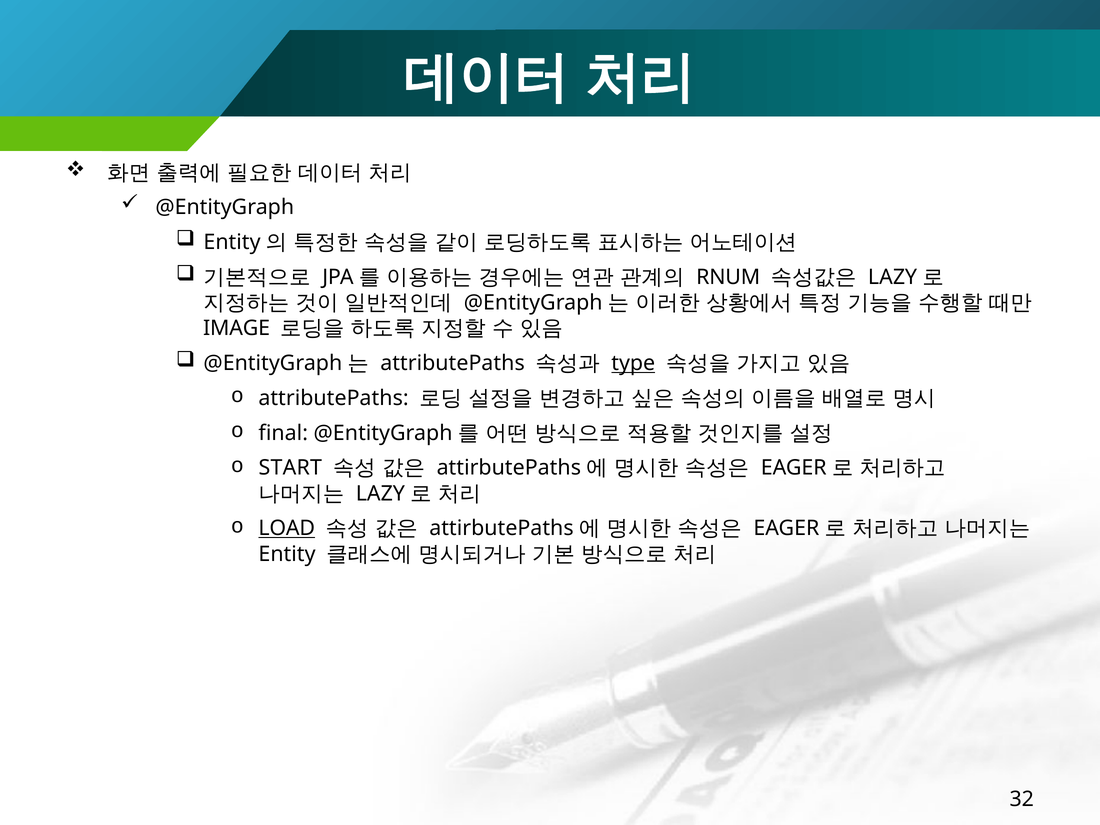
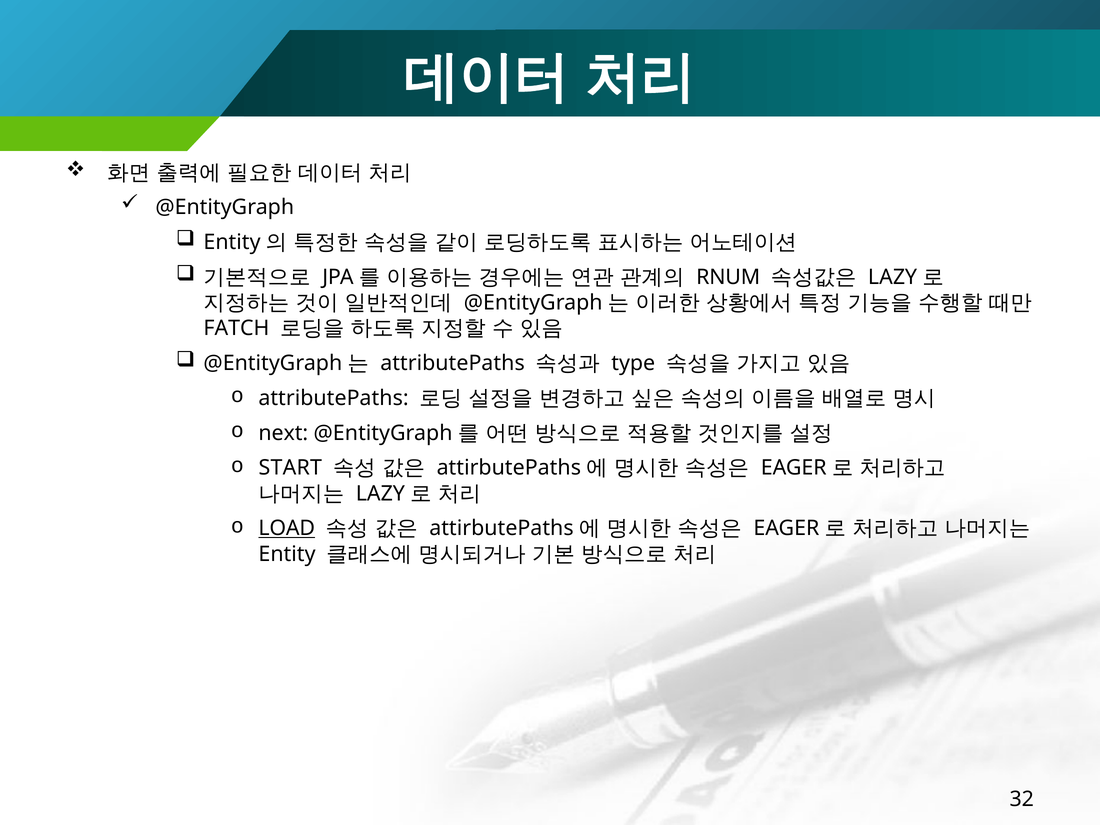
IMAGE: IMAGE -> FATCH (236, 328)
type underline: present -> none (633, 363)
final: final -> next (283, 433)
